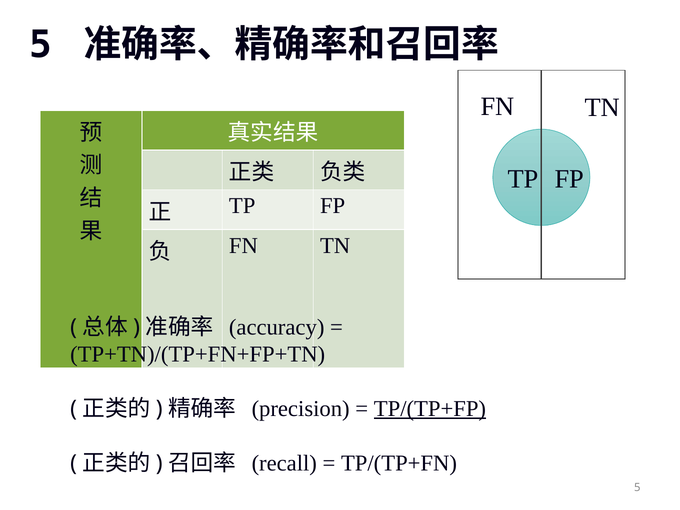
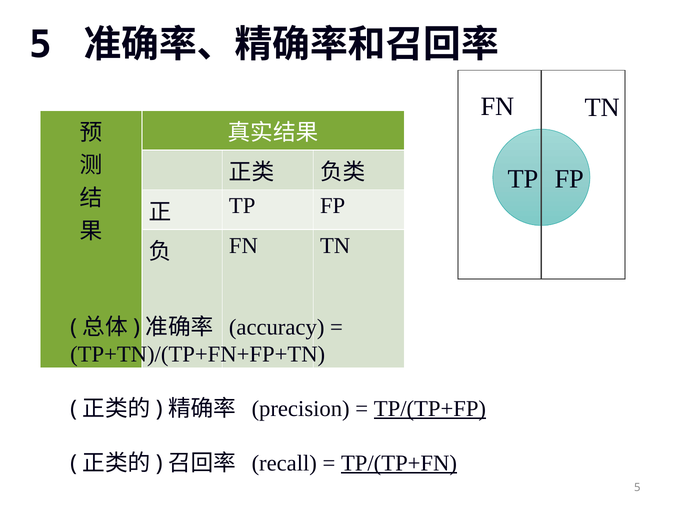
TP/(TP+FN underline: none -> present (399, 463)
